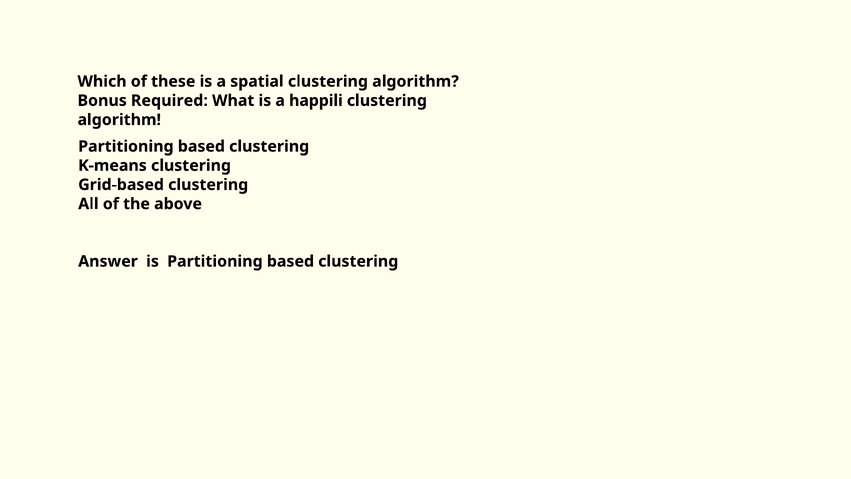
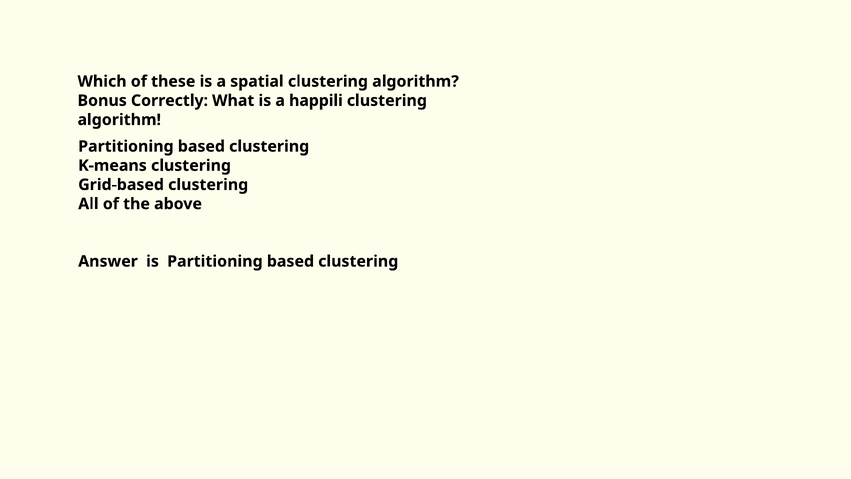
Required: Required -> Correctly (169, 101)
